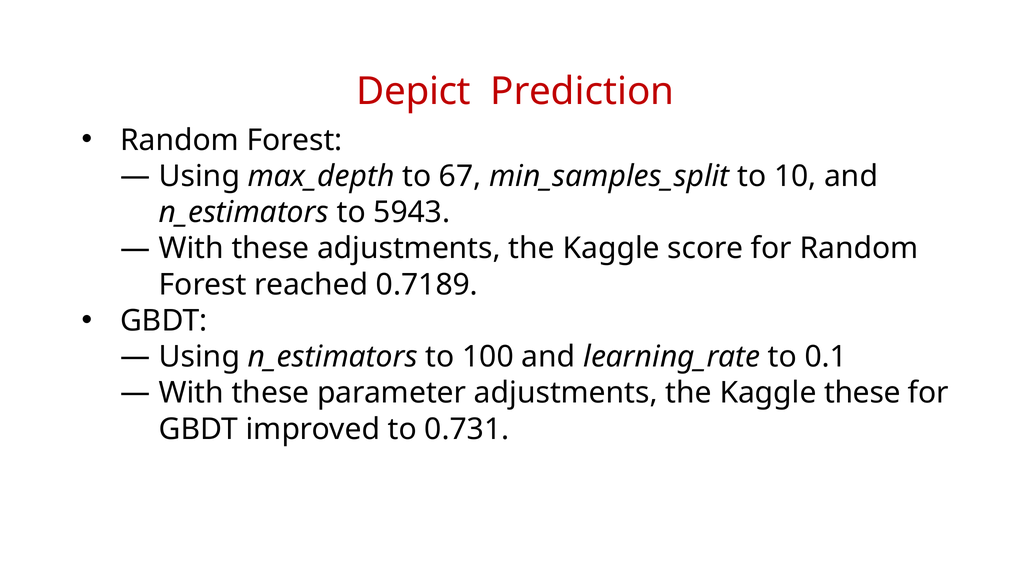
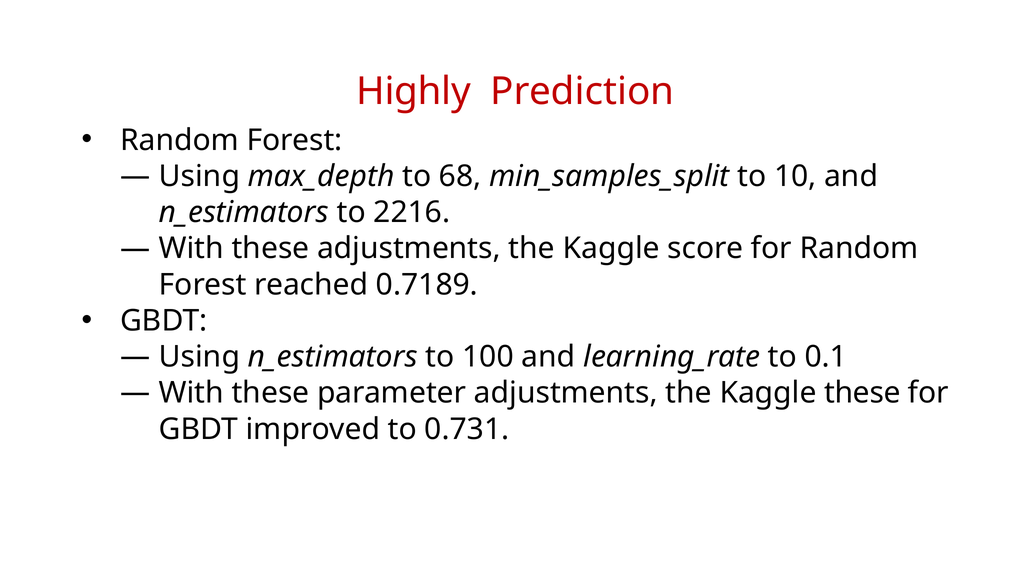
Depict: Depict -> Highly (414, 91)
67: 67 -> 68 (460, 176)
5943: 5943 -> 2216 (412, 212)
